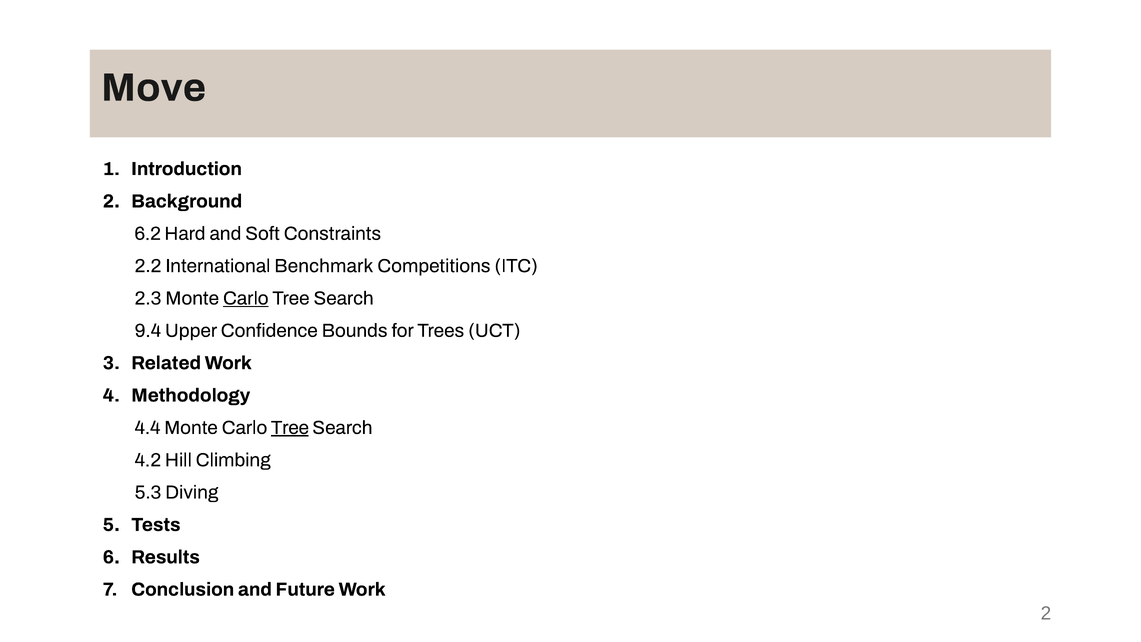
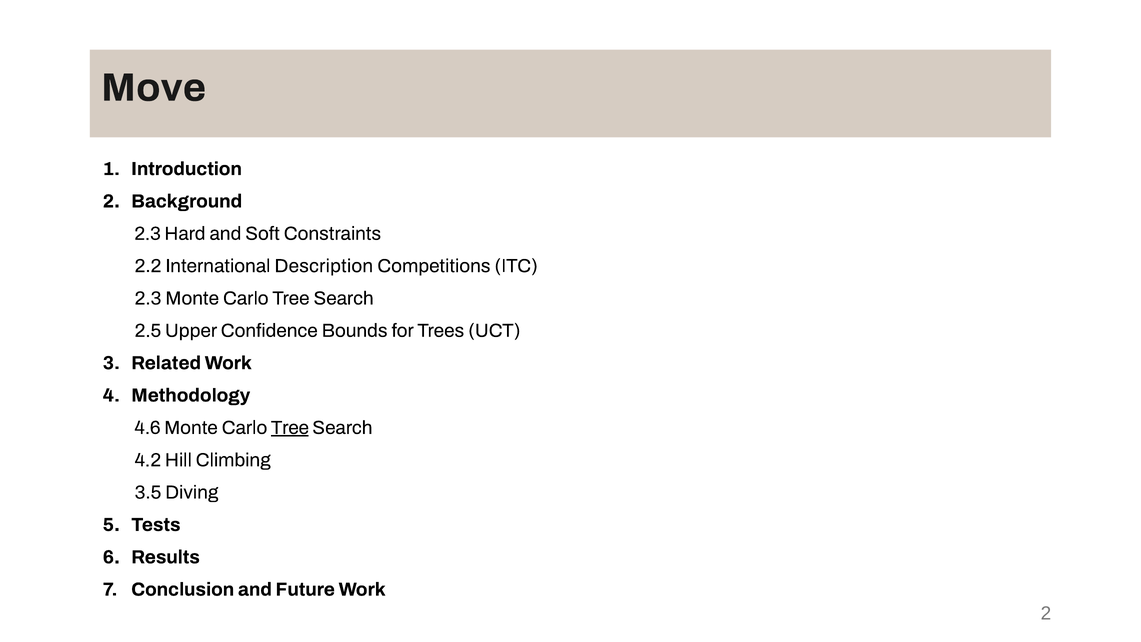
6.2: 6.2 -> 2.3 (148, 233)
Benchmark: Benchmark -> Description (324, 266)
Carlo underline: present -> none (246, 298)
9.4: 9.4 -> 2.5 (148, 331)
4.4: 4.4 -> 4.6 (147, 428)
5.3: 5.3 -> 3.5 (148, 492)
